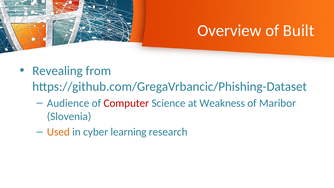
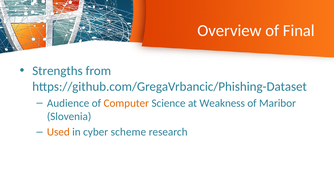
Built: Built -> Final (299, 30)
Revealing: Revealing -> Strengths (57, 71)
Computer colour: red -> orange (126, 103)
learning: learning -> scheme (128, 132)
